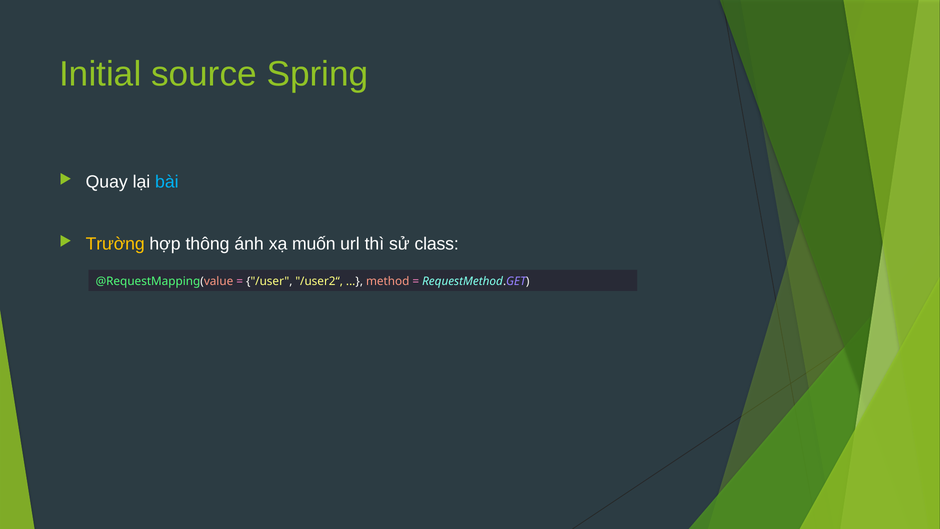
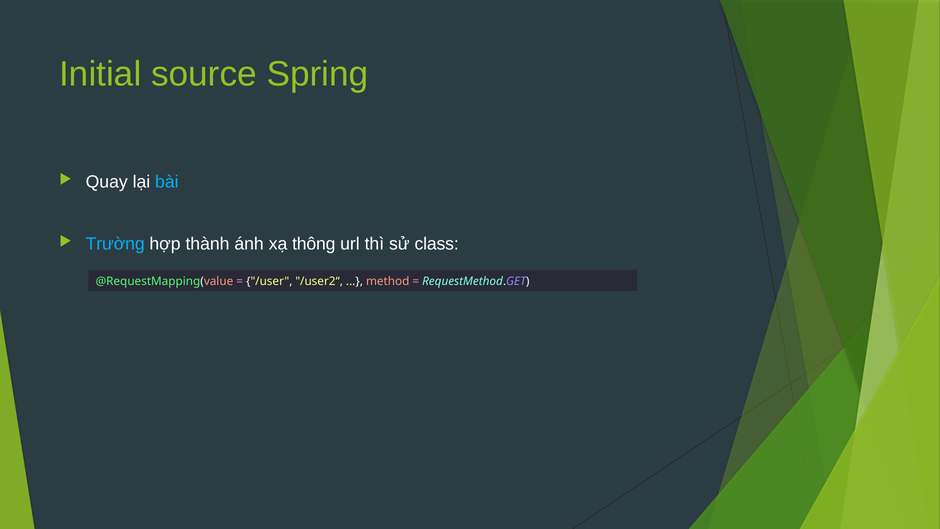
Trường colour: yellow -> light blue (115, 244)
thông: thông -> thành (208, 244)
muốn: muốn -> thông (314, 244)
